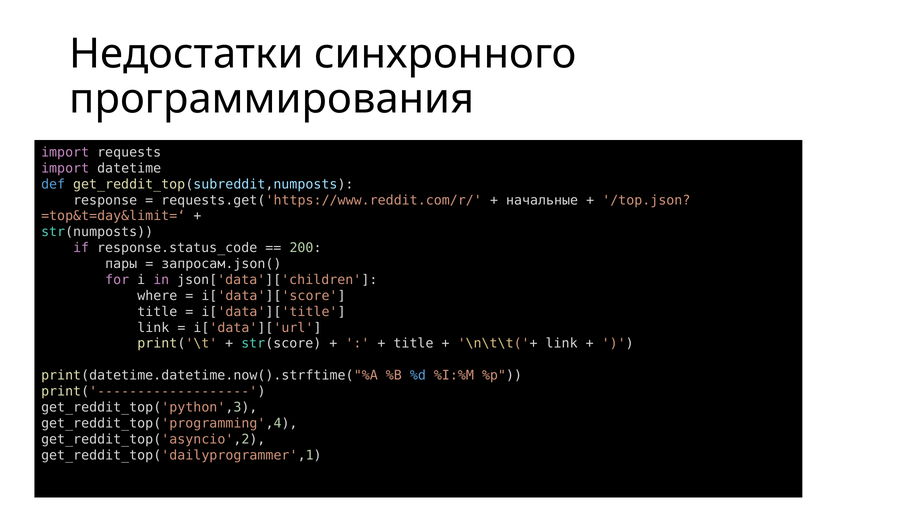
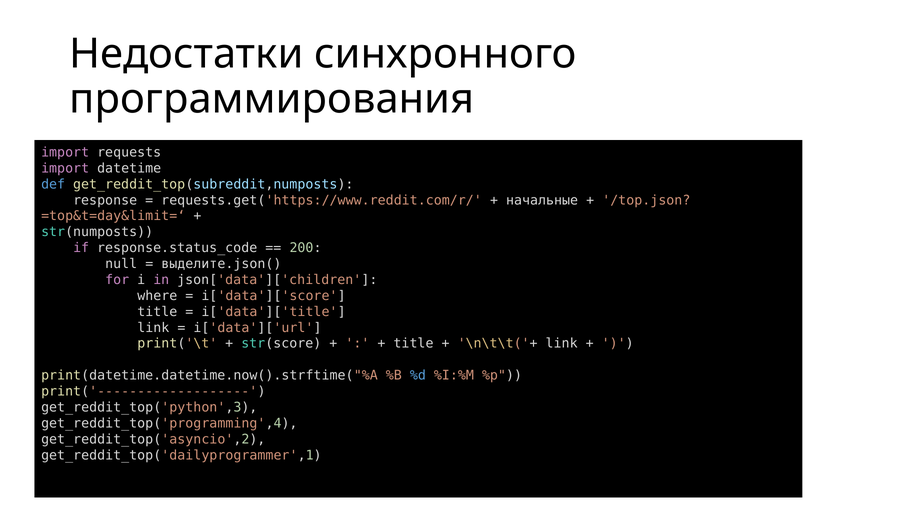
пары: пары -> null (121, 264)
запросам.json(: запросам.json( -> выделите.json( (221, 264)
